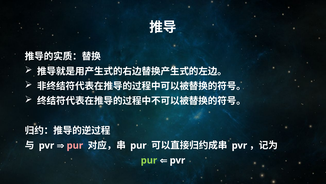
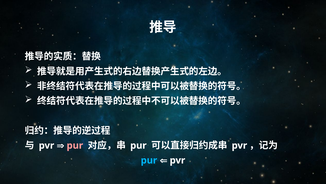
pur colour: light green -> light blue (149, 160)
